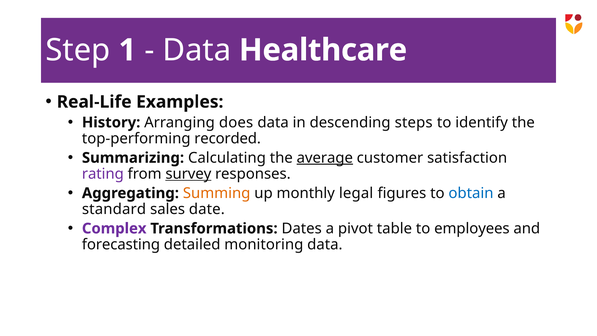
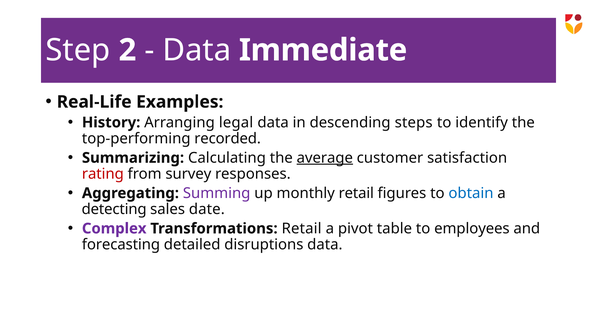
1: 1 -> 2 (127, 50)
Healthcare: Healthcare -> Immediate (323, 50)
does: does -> legal (236, 122)
rating colour: purple -> red (103, 174)
survey underline: present -> none (188, 174)
Summing colour: orange -> purple (217, 193)
monthly legal: legal -> retail (356, 193)
standard: standard -> detecting (114, 209)
Transformations Dates: Dates -> Retail (302, 228)
monitoring: monitoring -> disruptions (264, 245)
